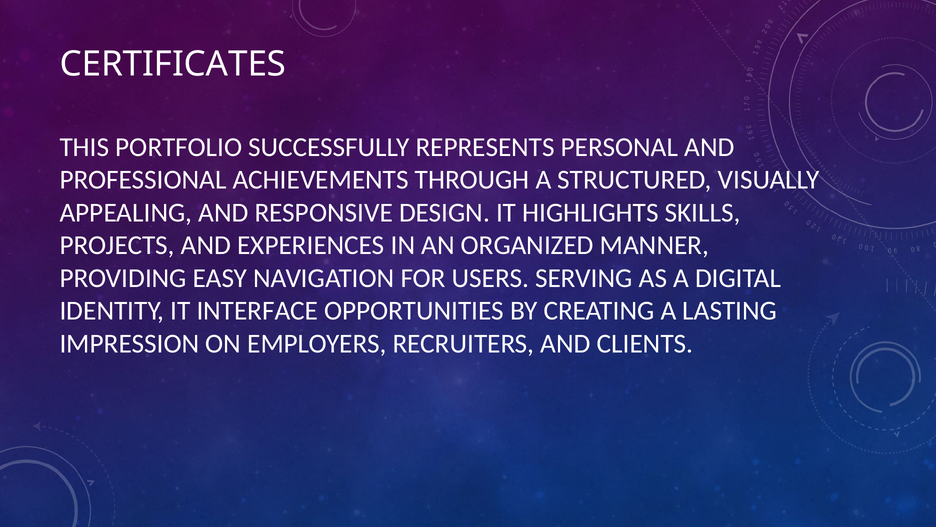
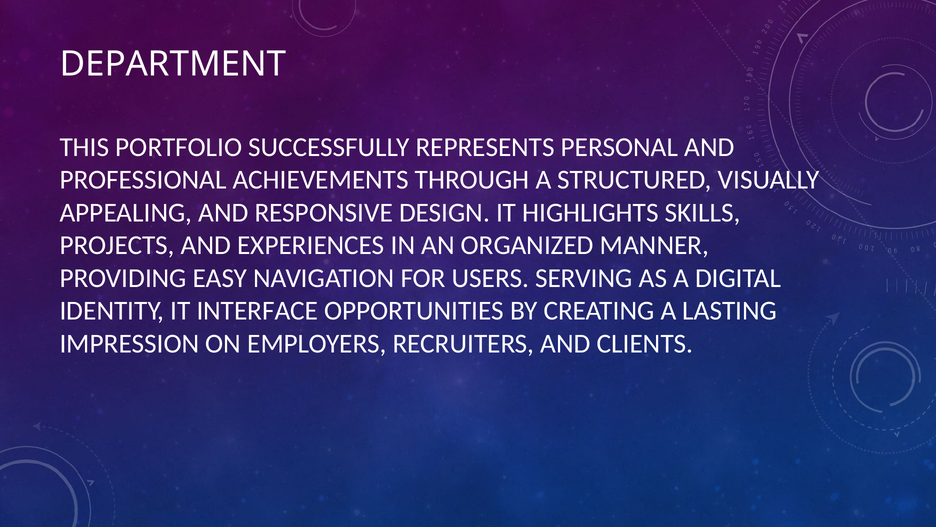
CERTIFICATES: CERTIFICATES -> DEPARTMENT (173, 64)
